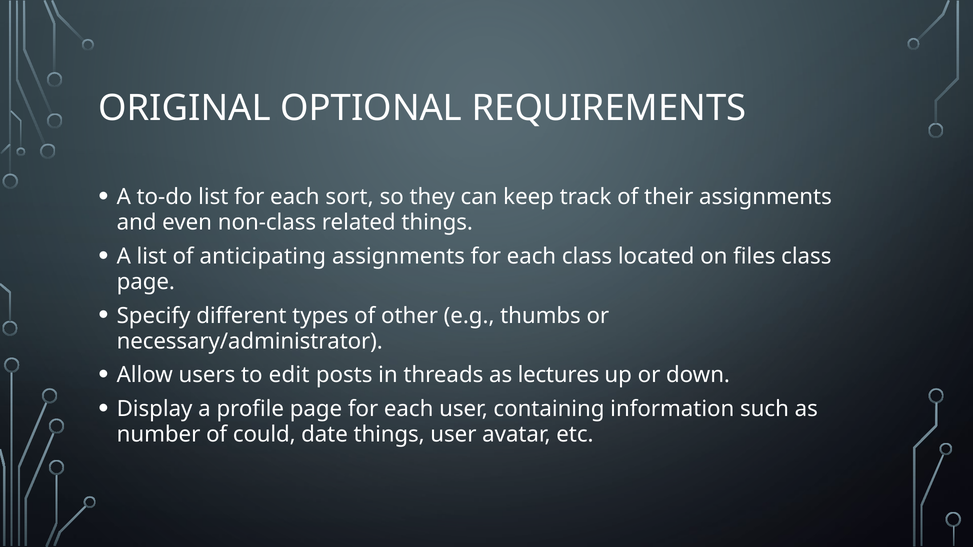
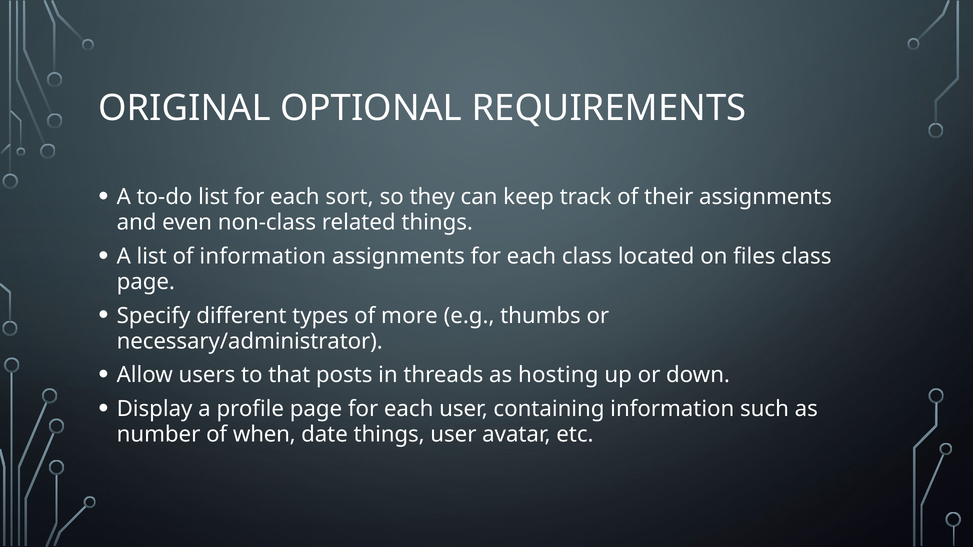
of anticipating: anticipating -> information (263, 256)
other: other -> more (409, 316)
edit: edit -> that (289, 375)
lectures: lectures -> hosting (558, 375)
could: could -> when (264, 435)
